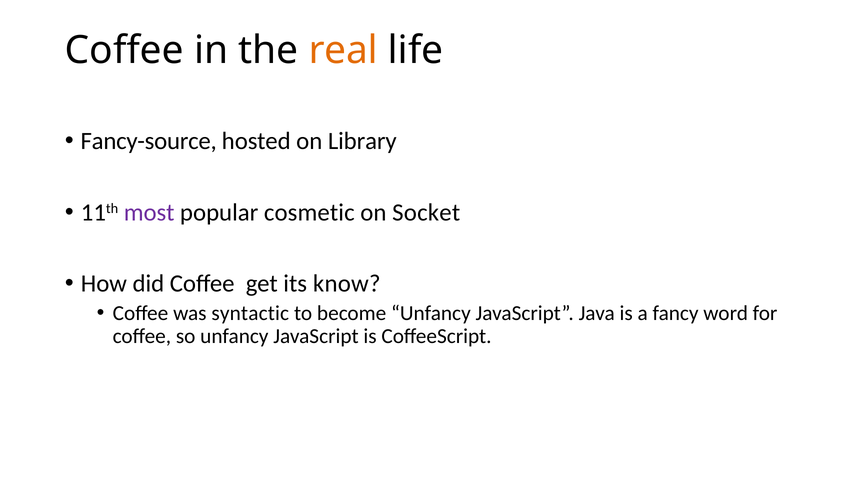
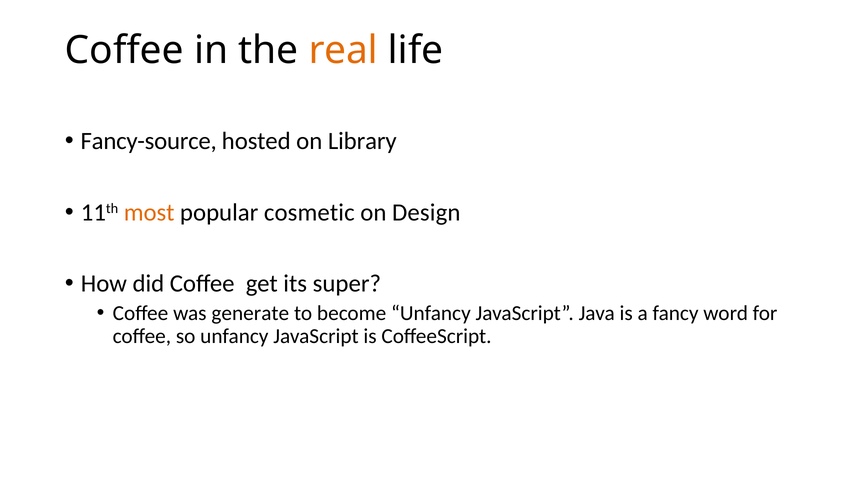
most colour: purple -> orange (149, 212)
Socket: Socket -> Design (426, 212)
know: know -> super (347, 284)
syntactic: syntactic -> generate (250, 313)
